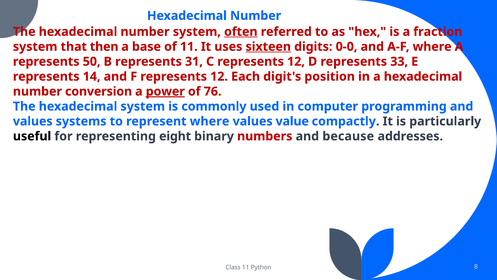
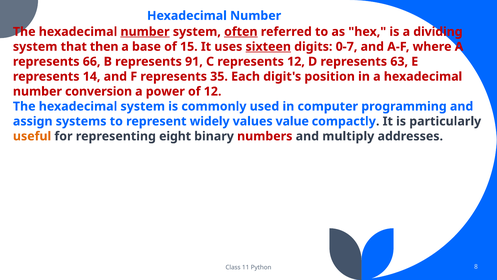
number underline: none -> present (145, 32)
fraction: fraction -> dividing (438, 32)
of 11: 11 -> 15 (189, 47)
0-0: 0-0 -> 0-7 (347, 47)
50: 50 -> 66 (92, 61)
31: 31 -> 91 (194, 61)
33: 33 -> 63 (399, 61)
F represents 12: 12 -> 35 (219, 76)
power underline: present -> none (165, 91)
of 76: 76 -> 12 (213, 91)
values: values -> assign (33, 121)
represent where: where -> widely (210, 121)
useful colour: black -> orange (32, 136)
because: because -> multiply (348, 136)
